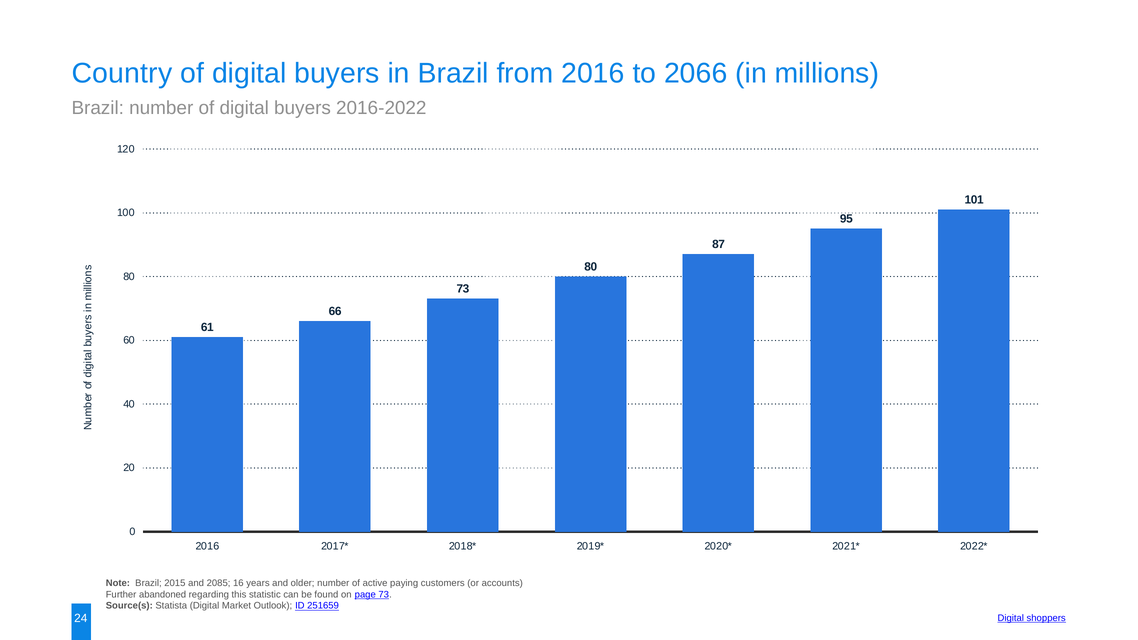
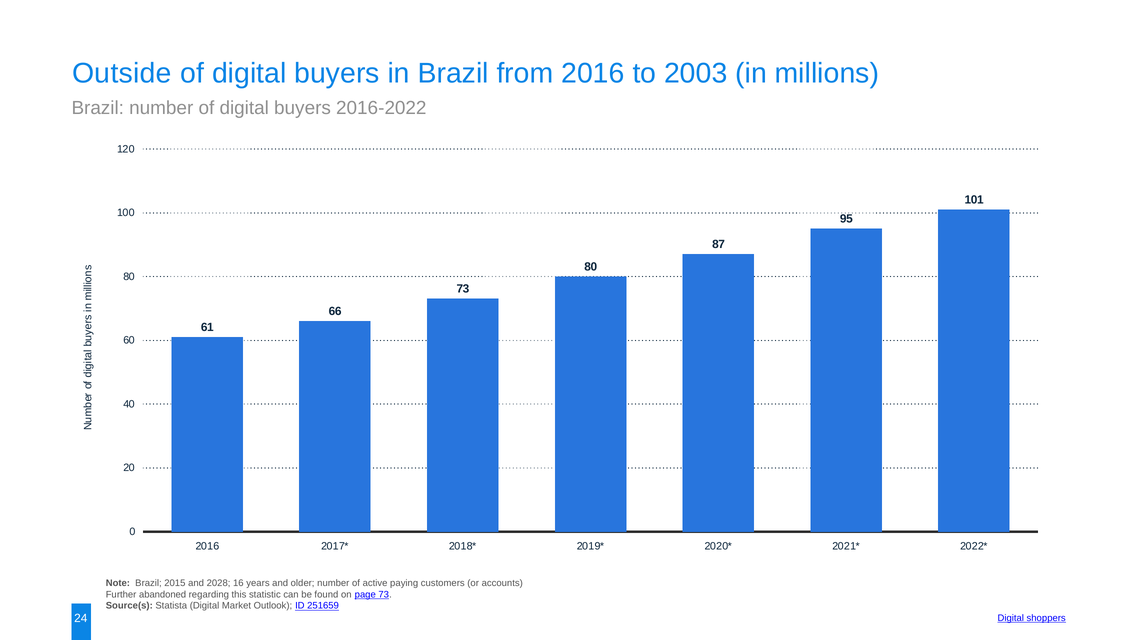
Country: Country -> Outside (122, 73)
2066: 2066 -> 2003 (696, 73)
2085: 2085 -> 2028 (219, 583)
